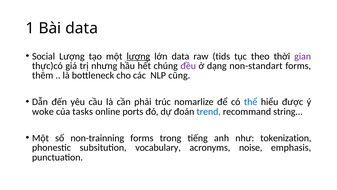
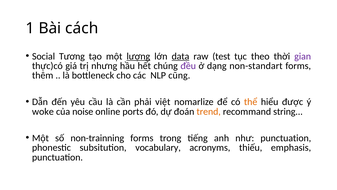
Bài data: data -> cách (82, 28)
Social Lượng: Lượng -> Tương (72, 56)
data underline: none -> present (180, 56)
tids: tids -> test (221, 56)
trúc: trúc -> việt (163, 102)
thể colour: blue -> orange (251, 102)
tasks: tasks -> noise (83, 111)
trend colour: blue -> orange (209, 111)
như tokenization: tokenization -> punctuation (286, 138)
noise: noise -> thiếu (251, 147)
